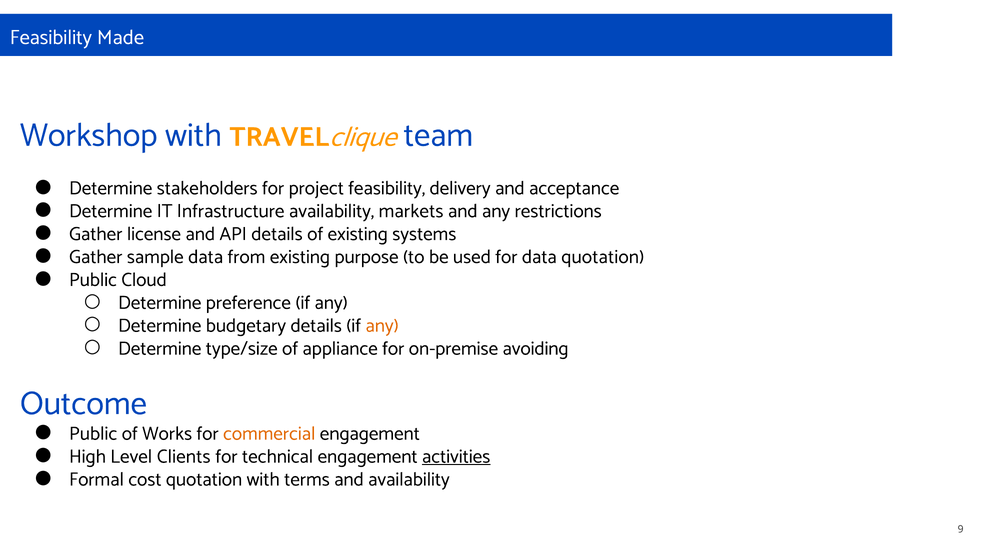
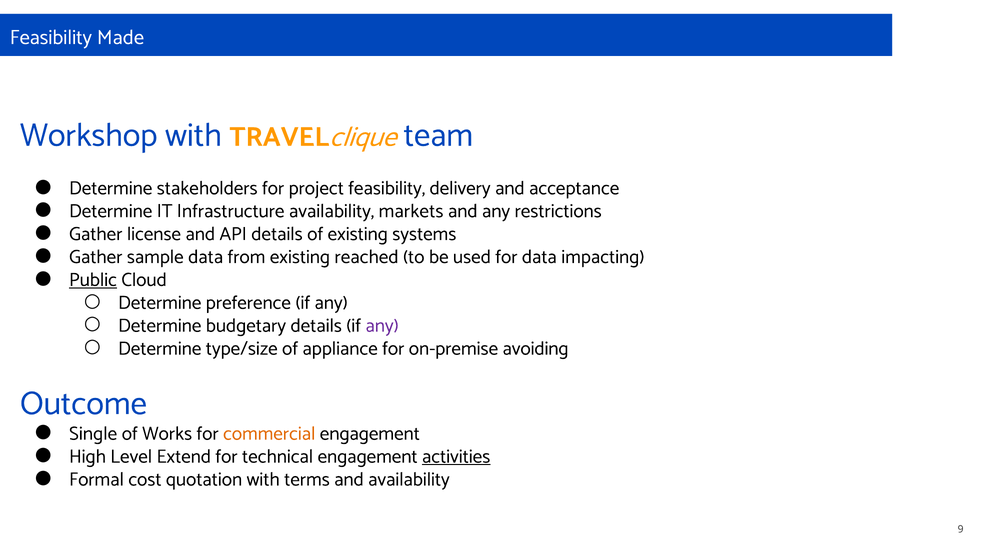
purpose: purpose -> reached (367, 257)
data quotation: quotation -> impacting (603, 257)
Public underline: none -> present (93, 280)
any colour: orange -> purple (382, 325)
Public: Public -> Single (93, 433)
Clients: Clients -> Extend (184, 456)
